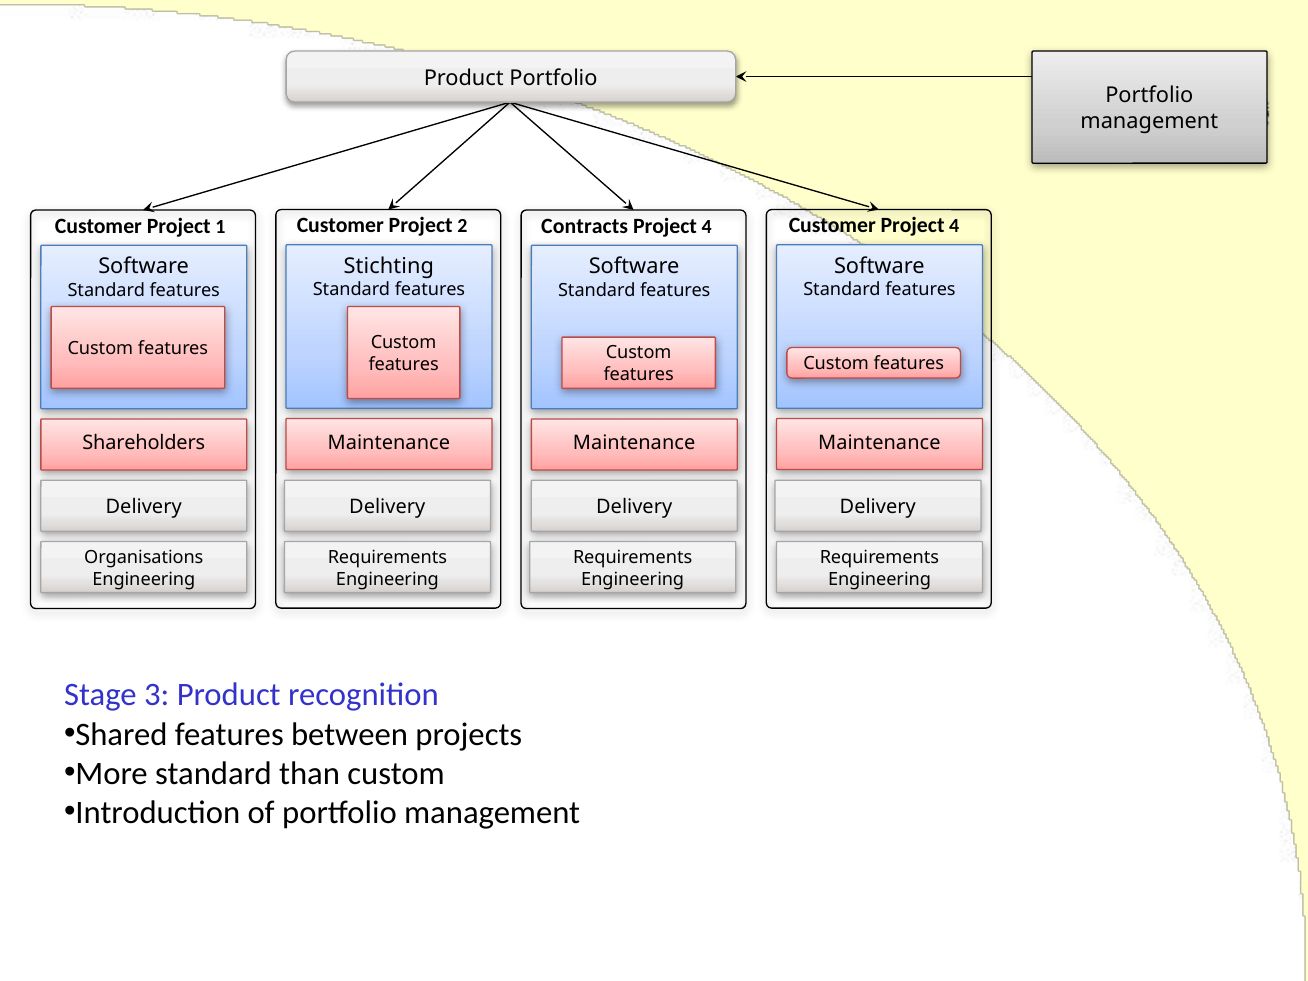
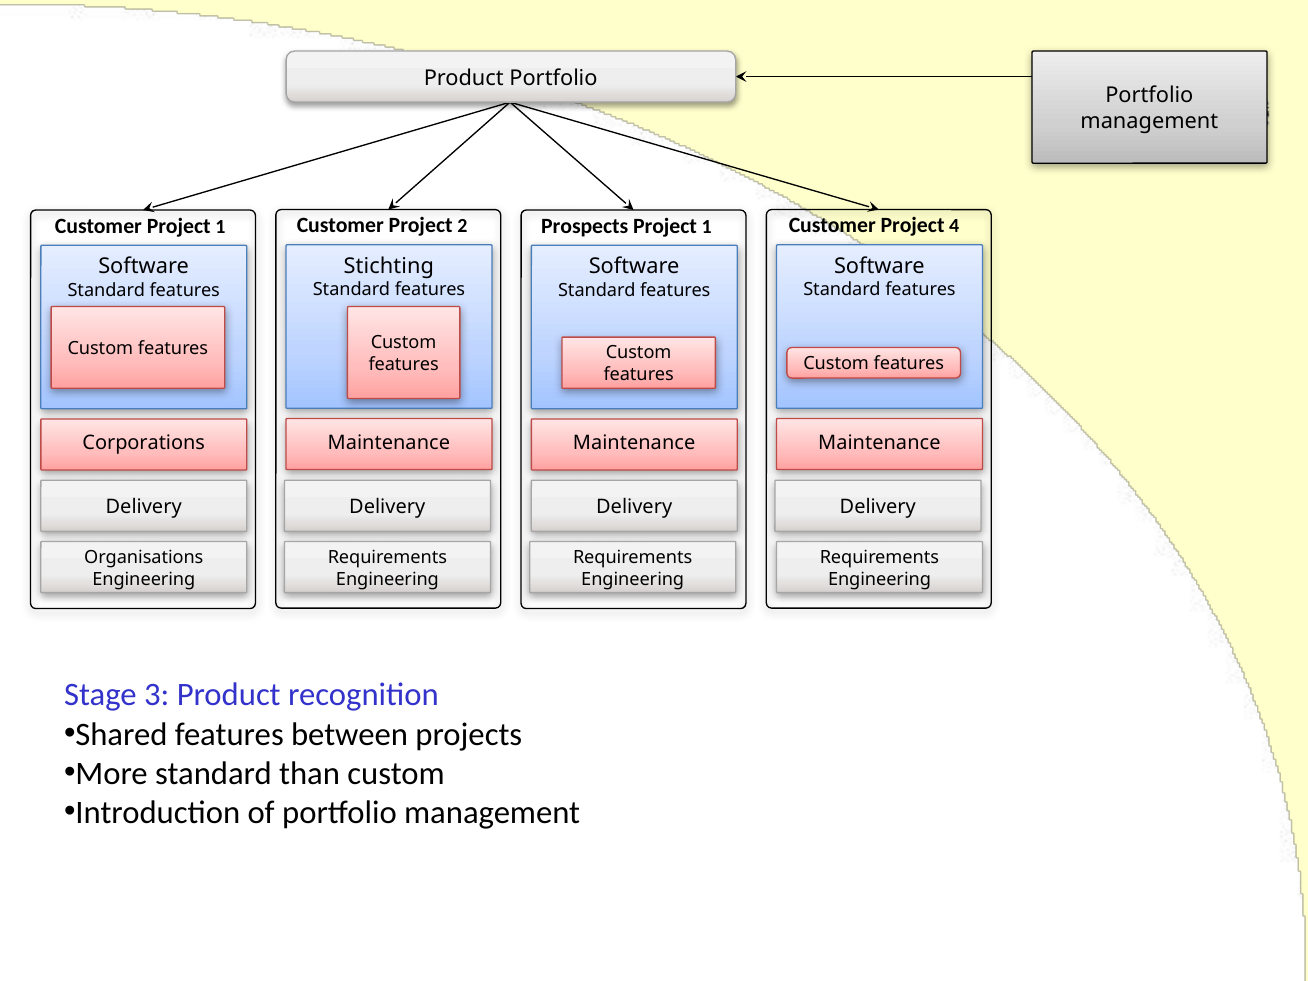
Contracts: Contracts -> Prospects (585, 226)
4: 4 -> 1 (707, 227)
Shareholders: Shareholders -> Corporations (144, 443)
